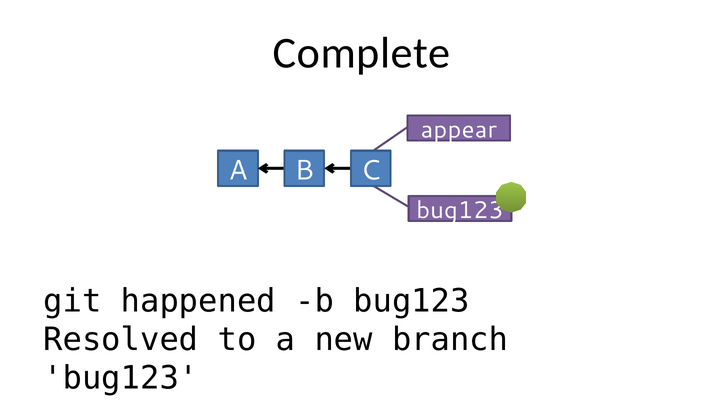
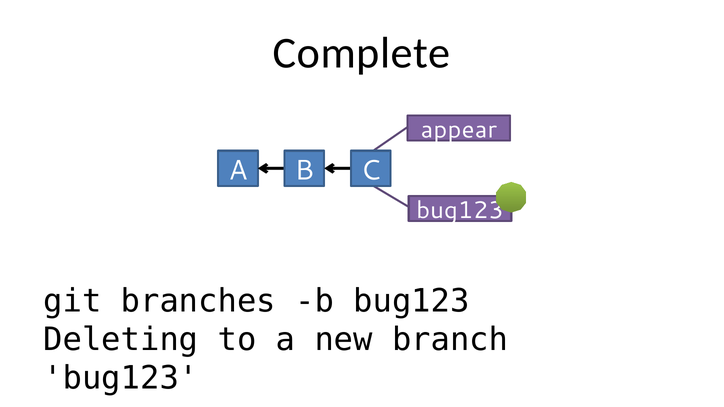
happened: happened -> branches (198, 301)
Resolved: Resolved -> Deleting (121, 340)
